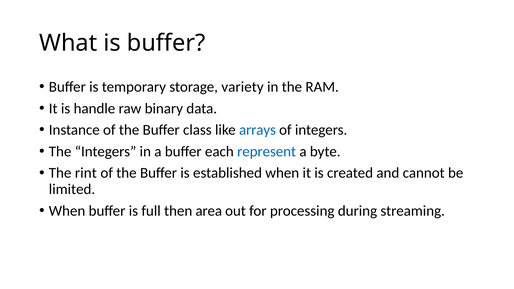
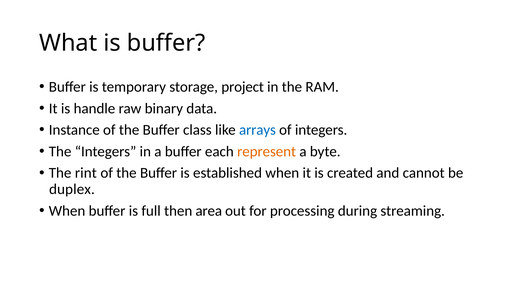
variety: variety -> project (243, 87)
represent colour: blue -> orange (267, 152)
limited: limited -> duplex (72, 189)
